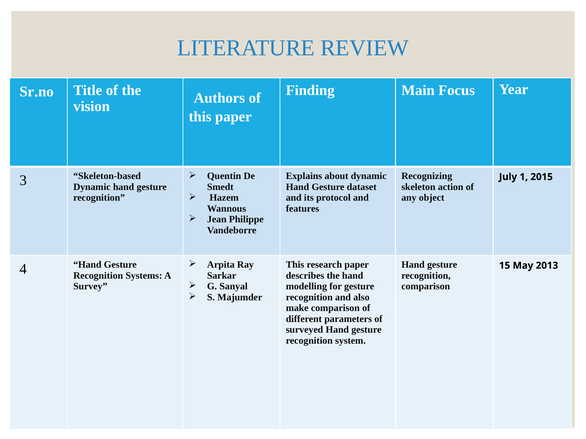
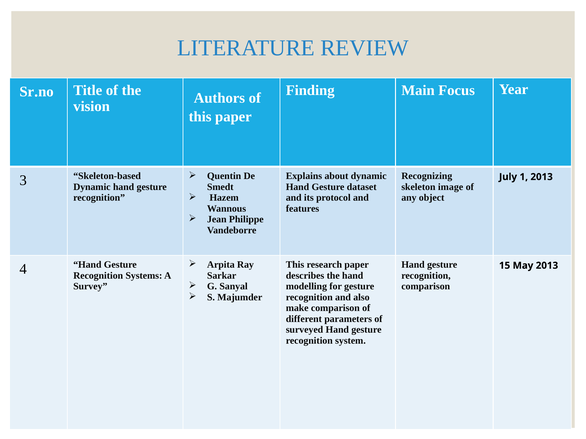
1 2015: 2015 -> 2013 (542, 177)
action: action -> image (451, 187)
